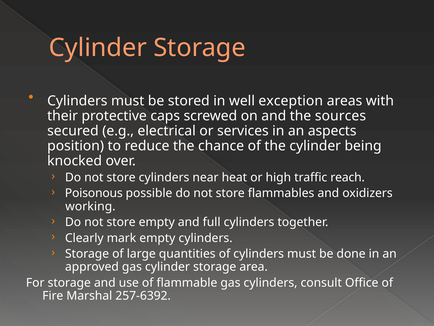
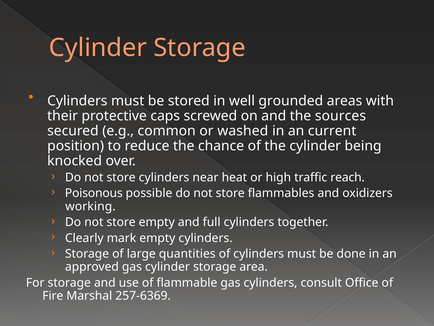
exception: exception -> grounded (291, 101)
electrical: electrical -> common (167, 131)
services: services -> washed (243, 131)
aspects: aspects -> current (332, 131)
257-6392: 257-6392 -> 257-6369 (143, 295)
